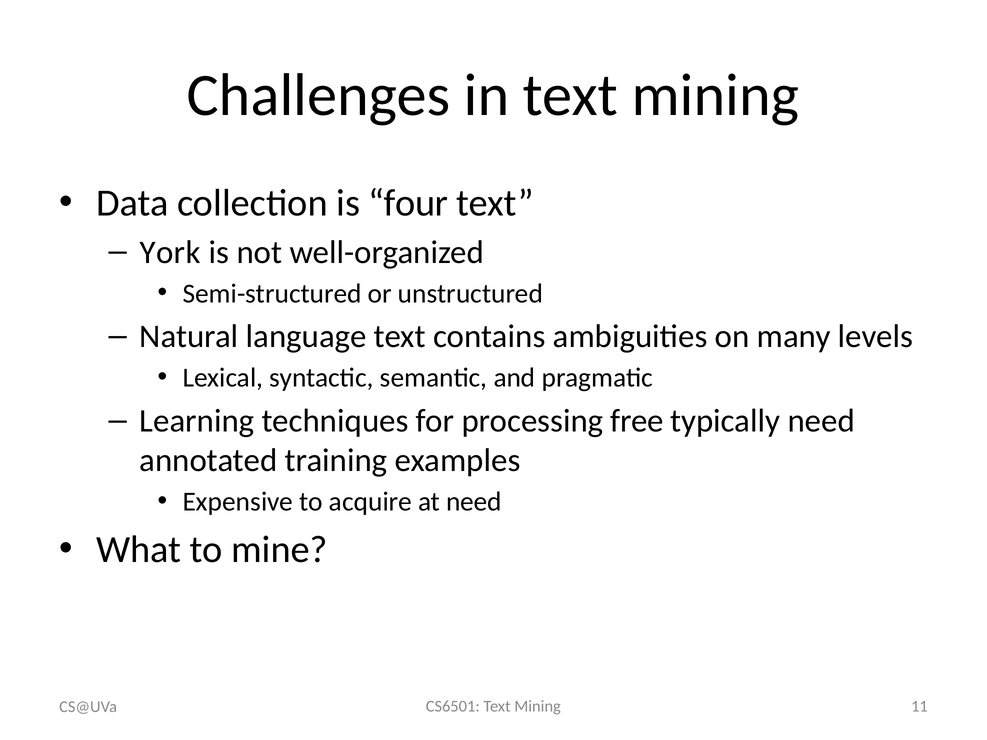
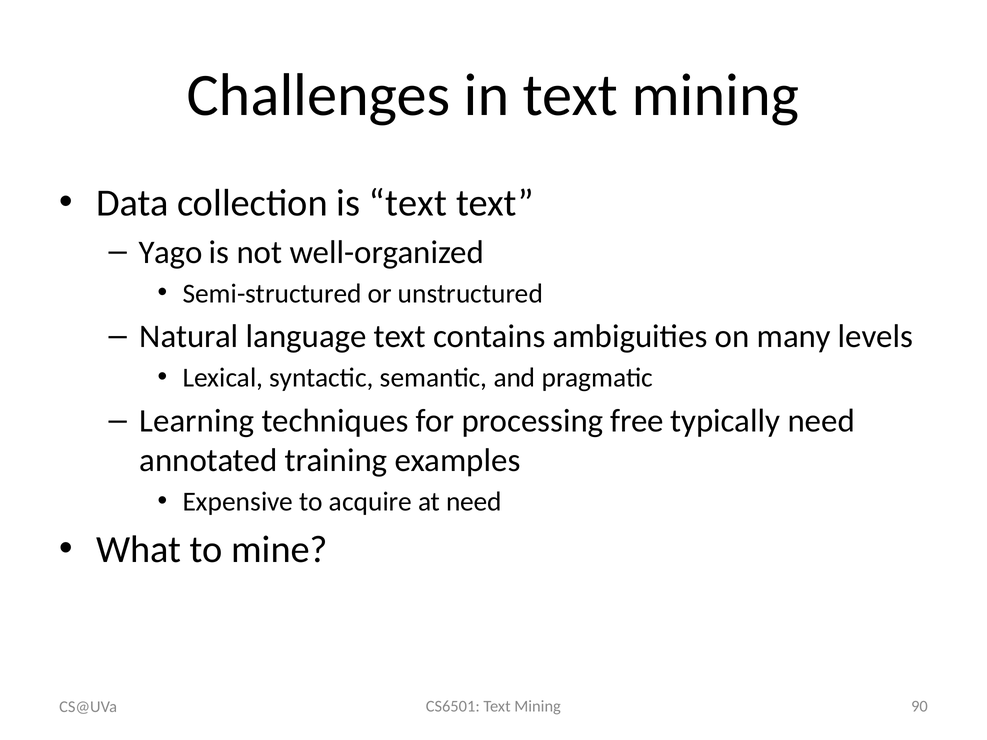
is four: four -> text (408, 203)
York: York -> Yago (171, 252)
11: 11 -> 90 (919, 707)
